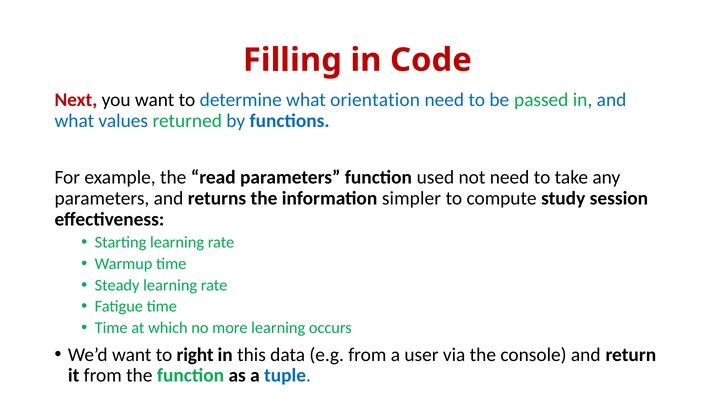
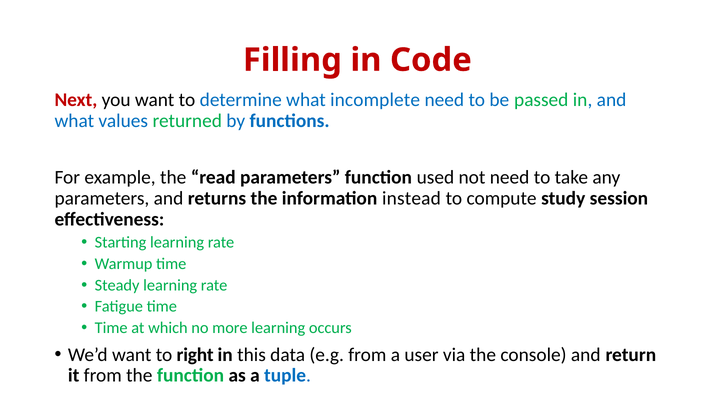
orientation: orientation -> incomplete (375, 100)
simpler: simpler -> instead (411, 199)
